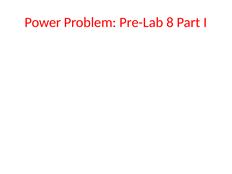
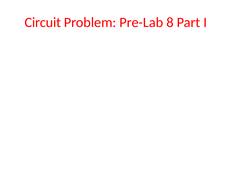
Power: Power -> Circuit (43, 22)
